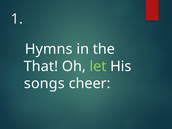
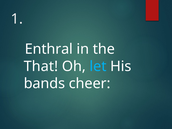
Hymns: Hymns -> Enthral (49, 49)
let colour: light green -> light blue (98, 66)
songs: songs -> bands (44, 83)
